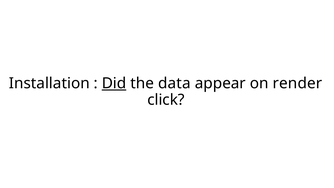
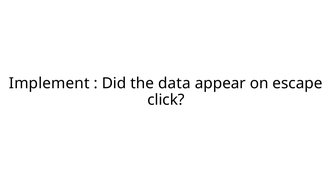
Installation: Installation -> Implement (49, 83)
Did underline: present -> none (114, 83)
render: render -> escape (298, 83)
